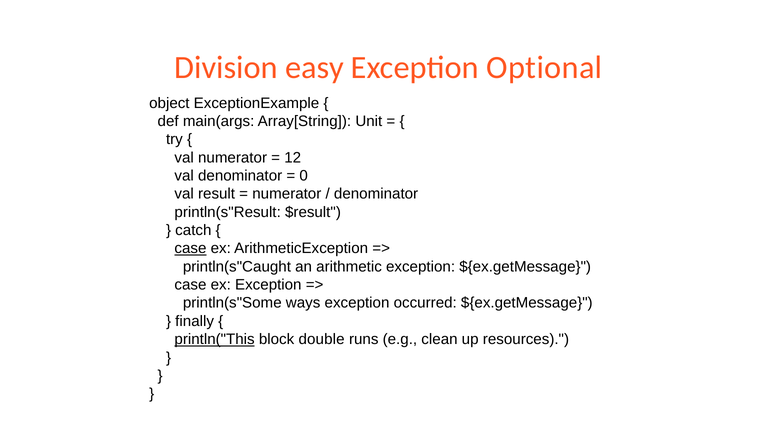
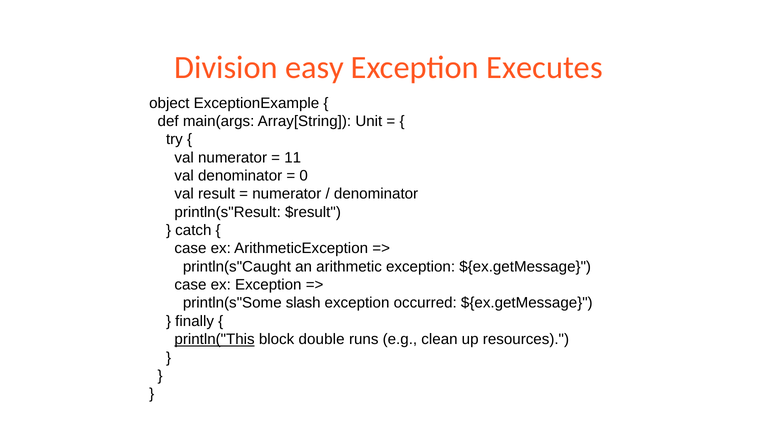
Optional: Optional -> Executes (544, 67)
12: 12 -> 11 (293, 157)
case underline: present -> none (190, 248)
ways: ways -> slash (303, 303)
